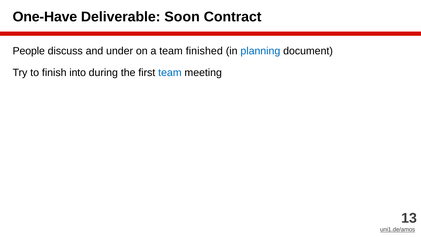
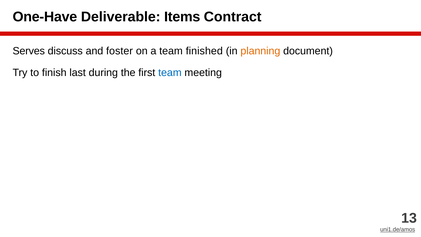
Soon: Soon -> Items (182, 17)
People: People -> Serves (29, 51)
under: under -> foster (120, 51)
planning colour: blue -> orange (260, 51)
into: into -> last (78, 73)
